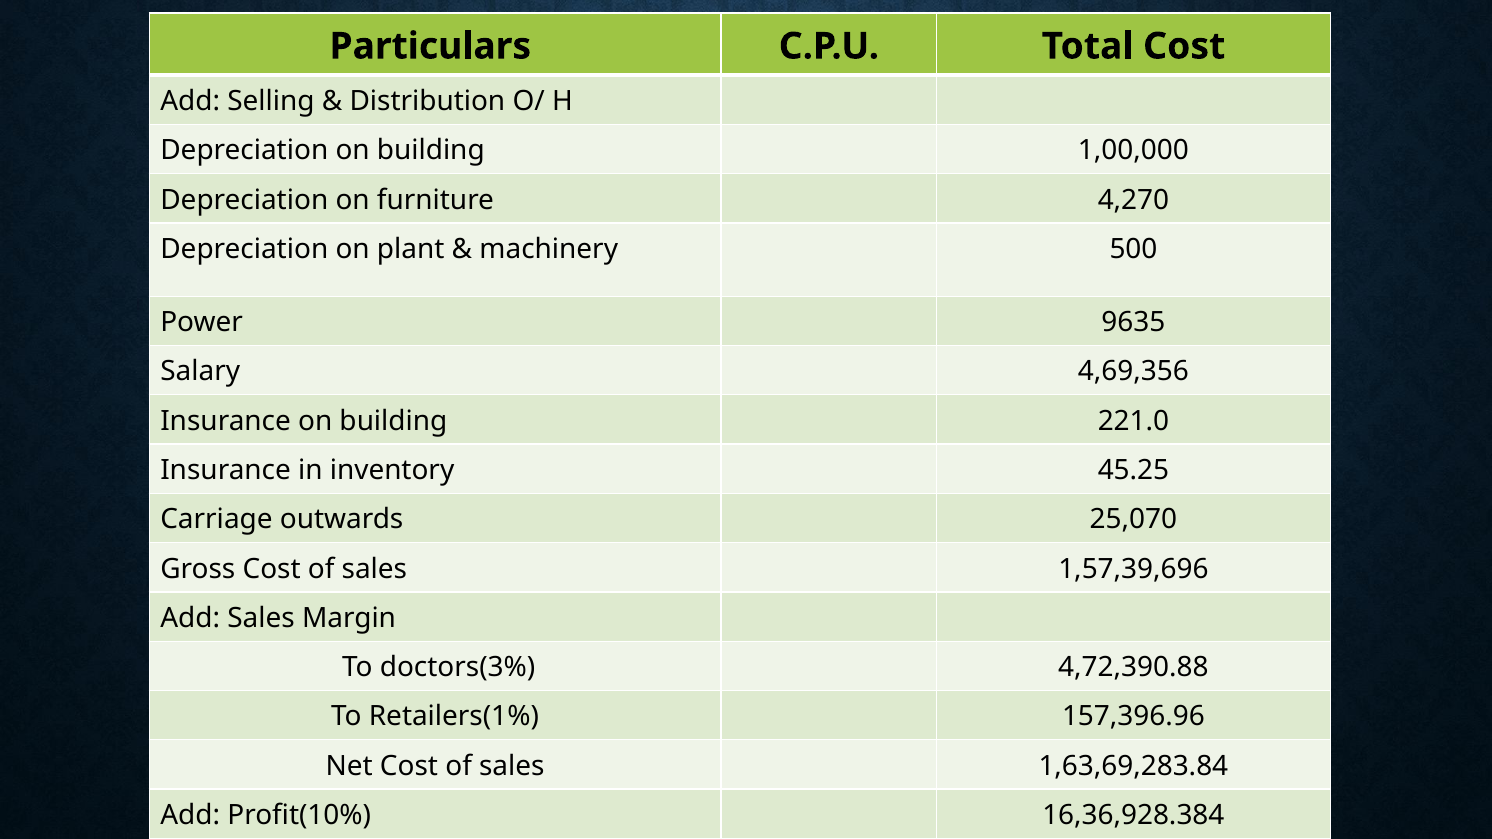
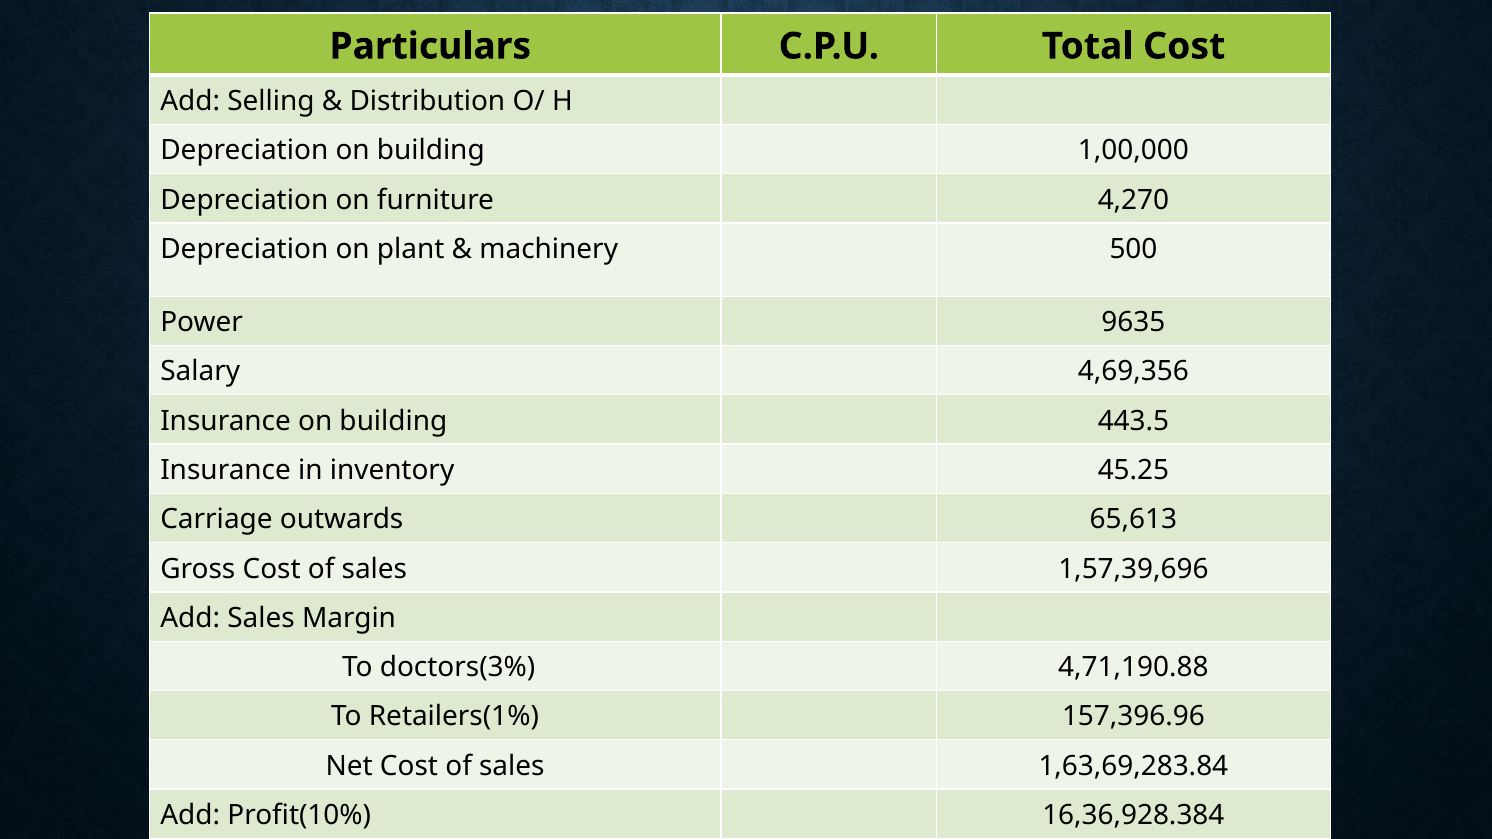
221.0: 221.0 -> 443.5 (1133, 421)
25,070: 25,070 -> 65,613 (1133, 520)
4,72,390.88: 4,72,390.88 -> 4,71,190.88 (1133, 668)
